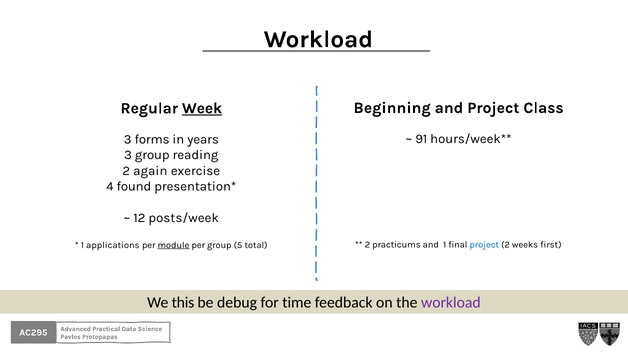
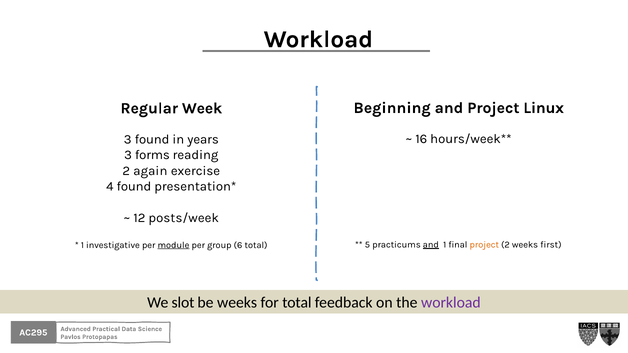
Class: Class -> Linux (544, 108)
Week underline: present -> none (202, 108)
91: 91 -> 16 (421, 139)
3 forms: forms -> found (152, 139)
3 group: group -> forms (152, 155)
2: 2 -> 5 (367, 245)
and underline: none -> present (431, 245)
project colour: blue -> orange (484, 245)
applications: applications -> investigative (113, 245)
5: 5 -> 6 (238, 245)
this: this -> slot (183, 303)
be debug: debug -> weeks (237, 303)
for time: time -> total (297, 303)
